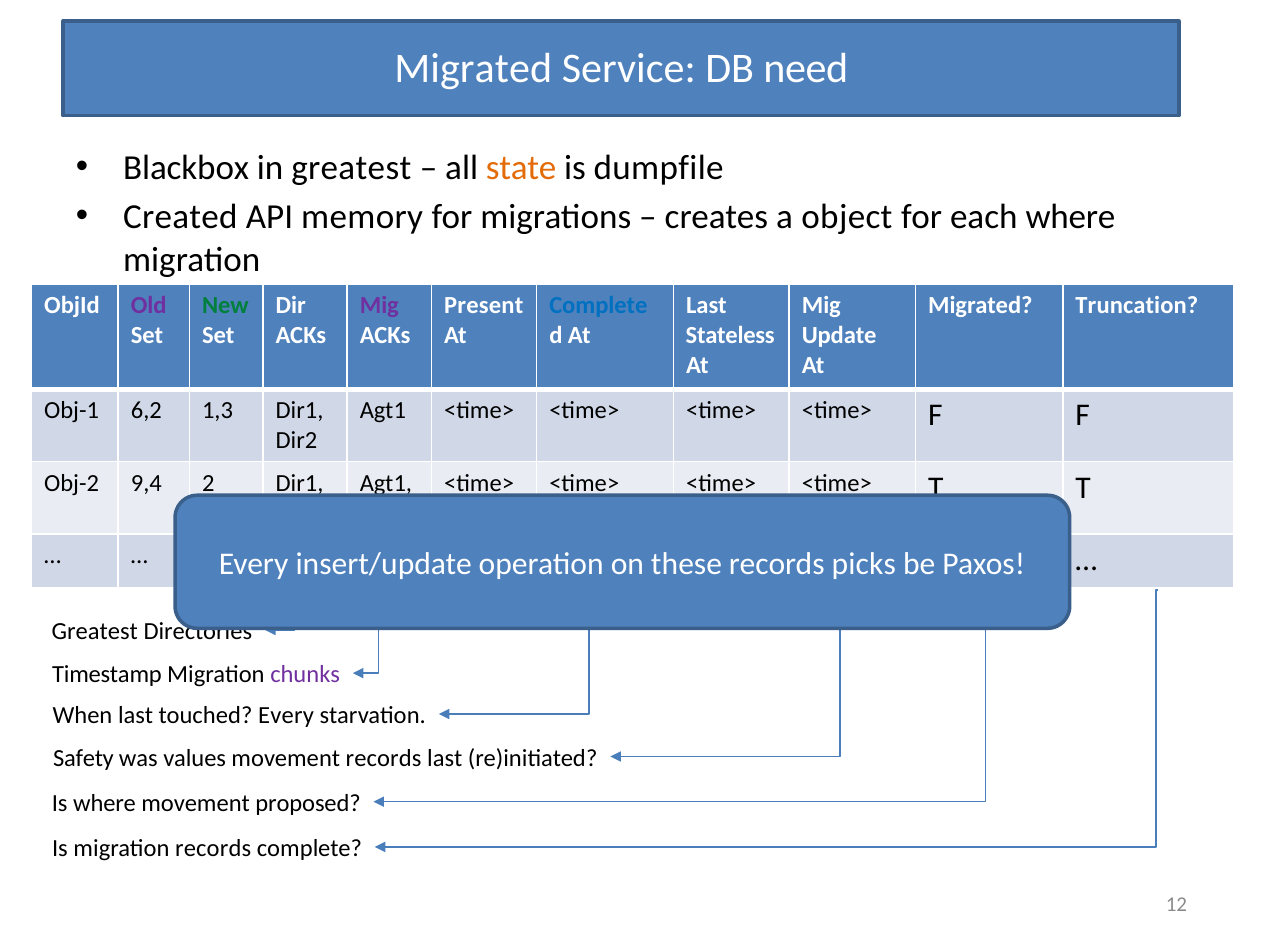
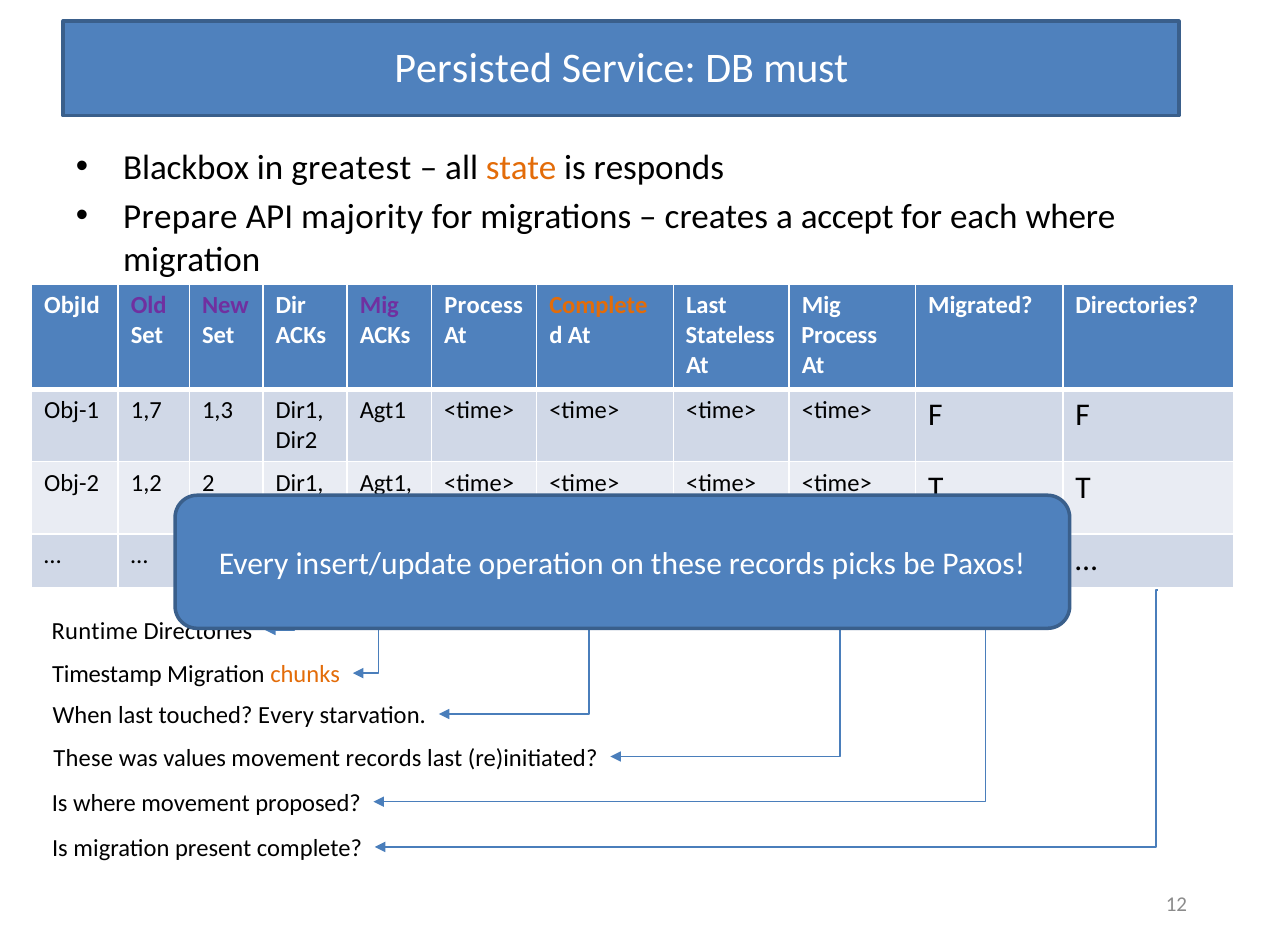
Migrated: Migrated -> Persisted (473, 69)
need: need -> must (806, 69)
dumpfile: dumpfile -> responds (659, 168)
Created: Created -> Prepare (180, 217)
memory: memory -> majority (362, 217)
object: object -> accept (847, 217)
New colour: green -> purple (225, 306)
Present: Present -> Process (484, 306)
Complete colour: blue -> orange (598, 306)
Migrated Truncation: Truncation -> Directories (1137, 306)
Update: Update -> Process (839, 336)
6,2: 6,2 -> 1,7 (146, 411)
9,4: 9,4 -> 1,2 (146, 483)
Greatest: Greatest -> Runtime (95, 632)
chunks colour: purple -> orange (305, 675)
Safety: Safety -> These (83, 758)
migration records: records -> present (213, 849)
